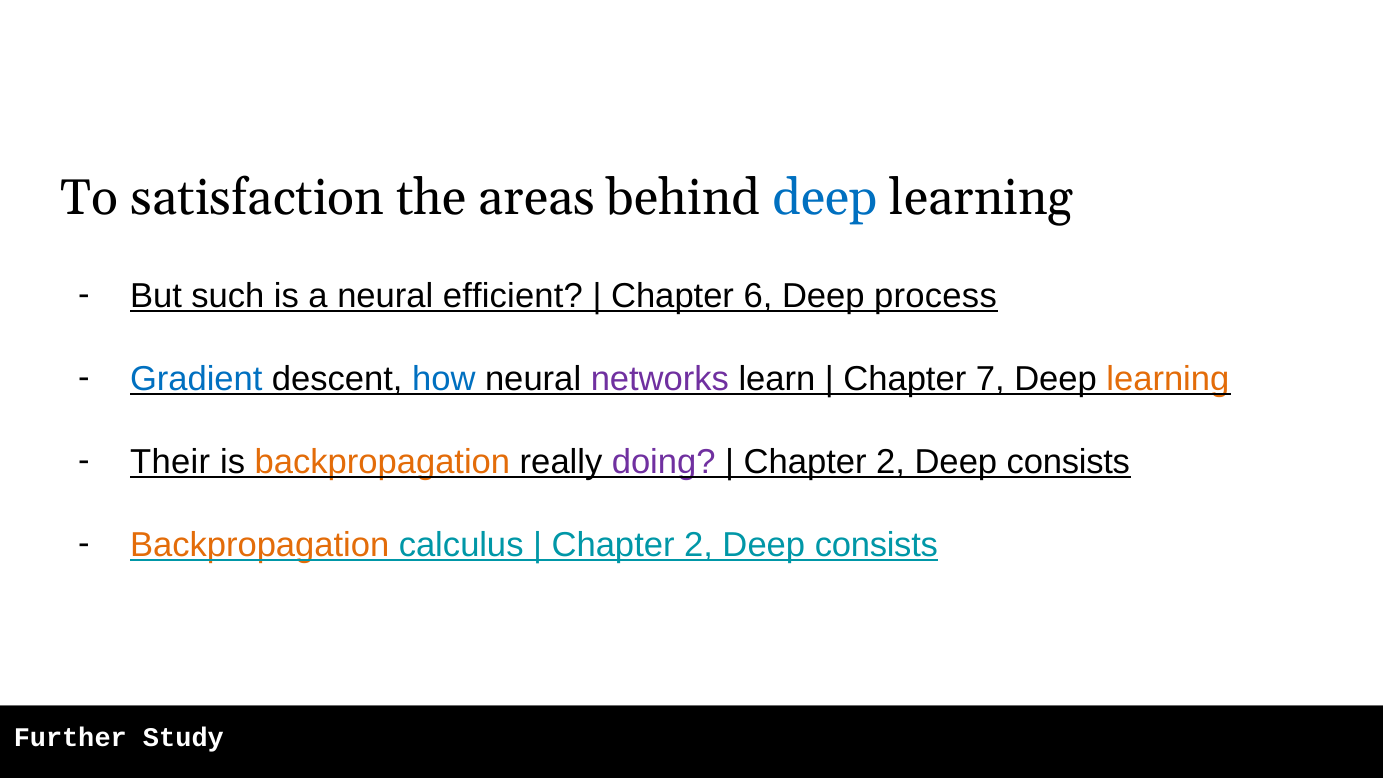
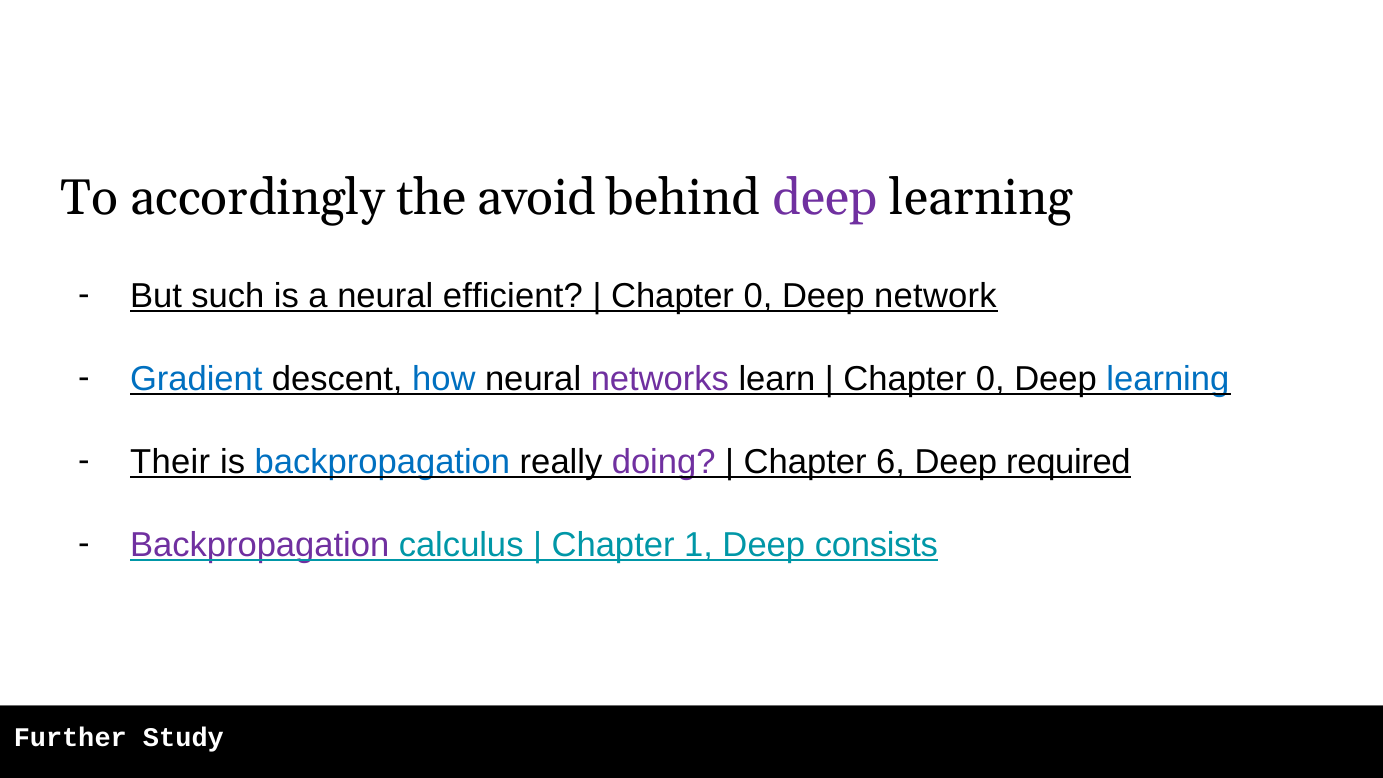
satisfaction: satisfaction -> accordingly (258, 198)
areas: areas -> avoid (537, 198)
deep colour: blue -> purple (825, 198)
6: 6 -> 0 (758, 296)
process: process -> network (935, 296)
7: 7 -> 0 (990, 379)
learning colour: orange -> blue (1168, 379)
backpropagation colour: orange -> blue (382, 462)
2: 2 -> 6 (891, 462)
consists: consists -> required (1068, 462)
Backpropagation colour: orange -> purple (260, 545)
2: 2 -> 1 (699, 545)
